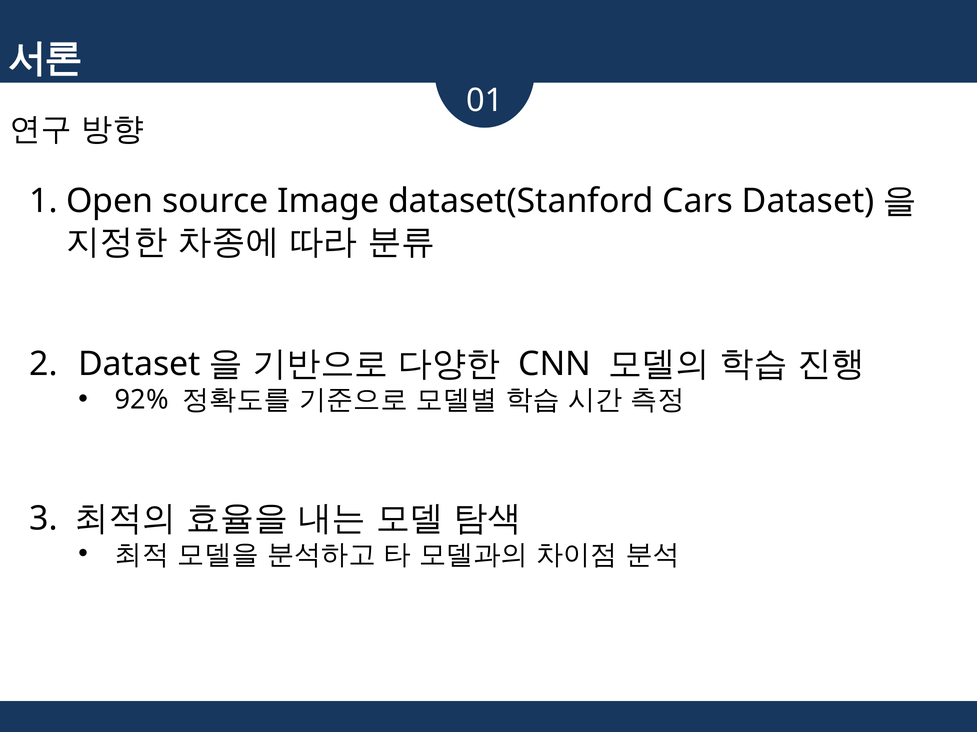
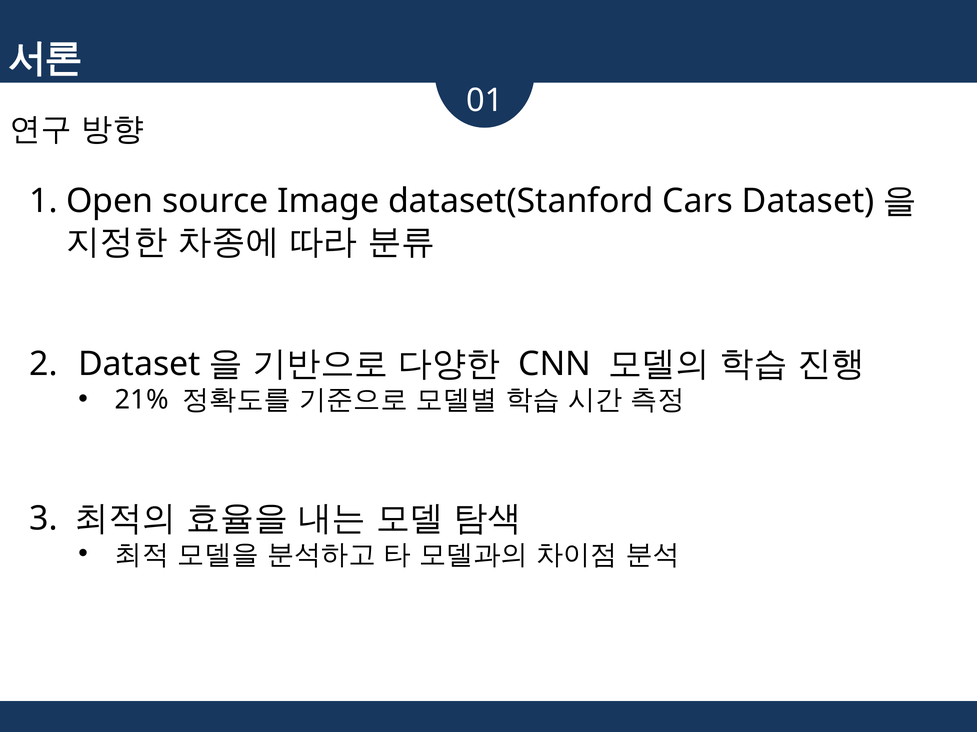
92%: 92% -> 21% (142, 400)
